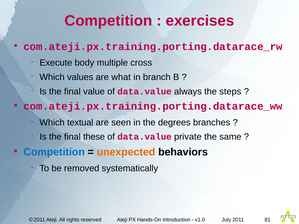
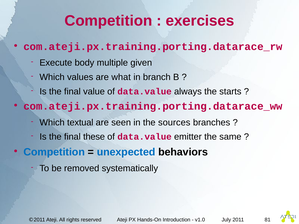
cross: cross -> given (141, 63)
steps: steps -> starts (230, 92)
degrees: degrees -> sources (174, 123)
private: private -> emitter (188, 137)
unexpected colour: orange -> blue (126, 152)
